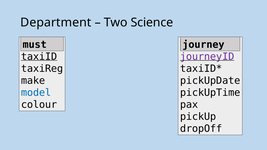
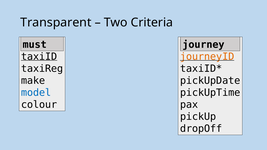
Department: Department -> Transparent (56, 22)
Science: Science -> Criteria (152, 22)
journeyID colour: purple -> orange (207, 57)
